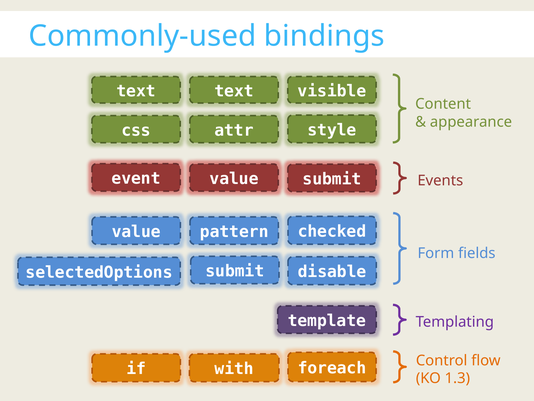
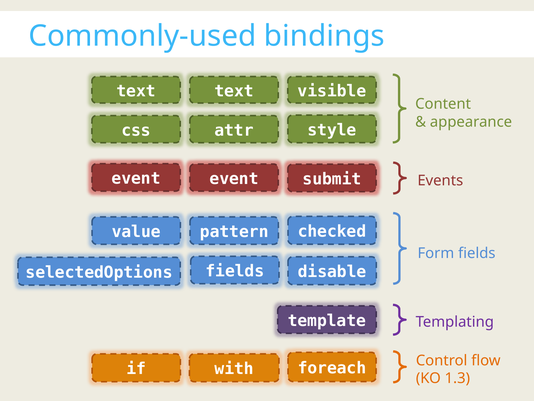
value: value -> event (234, 179)
submit: submit -> fields (235, 271)
